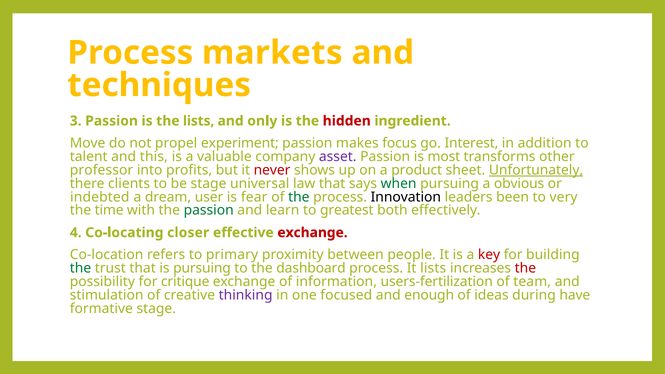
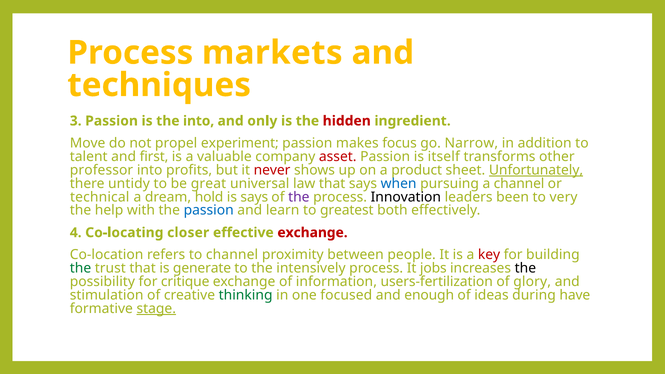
the lists: lists -> into (199, 121)
Interest: Interest -> Narrow (471, 143)
this: this -> first (154, 157)
asset colour: purple -> red (338, 157)
most: most -> itself (444, 157)
clients: clients -> untidy (129, 184)
be stage: stage -> great (208, 184)
when colour: green -> blue (399, 184)
a obvious: obvious -> channel (519, 184)
indebted: indebted -> technical (100, 197)
user: user -> hold (209, 197)
is fear: fear -> says (254, 197)
the colour: green -> purple (299, 197)
time: time -> help (109, 210)
passion colour: green -> blue (209, 210)
to primary: primary -> channel (232, 255)
is pursuing: pursuing -> generate (202, 268)
dashboard: dashboard -> intensively (311, 268)
It lists: lists -> jobs (433, 268)
the colour: red -> black (525, 268)
team: team -> glory (532, 282)
thinking colour: purple -> green (246, 295)
stage underline: none -> present (156, 309)
